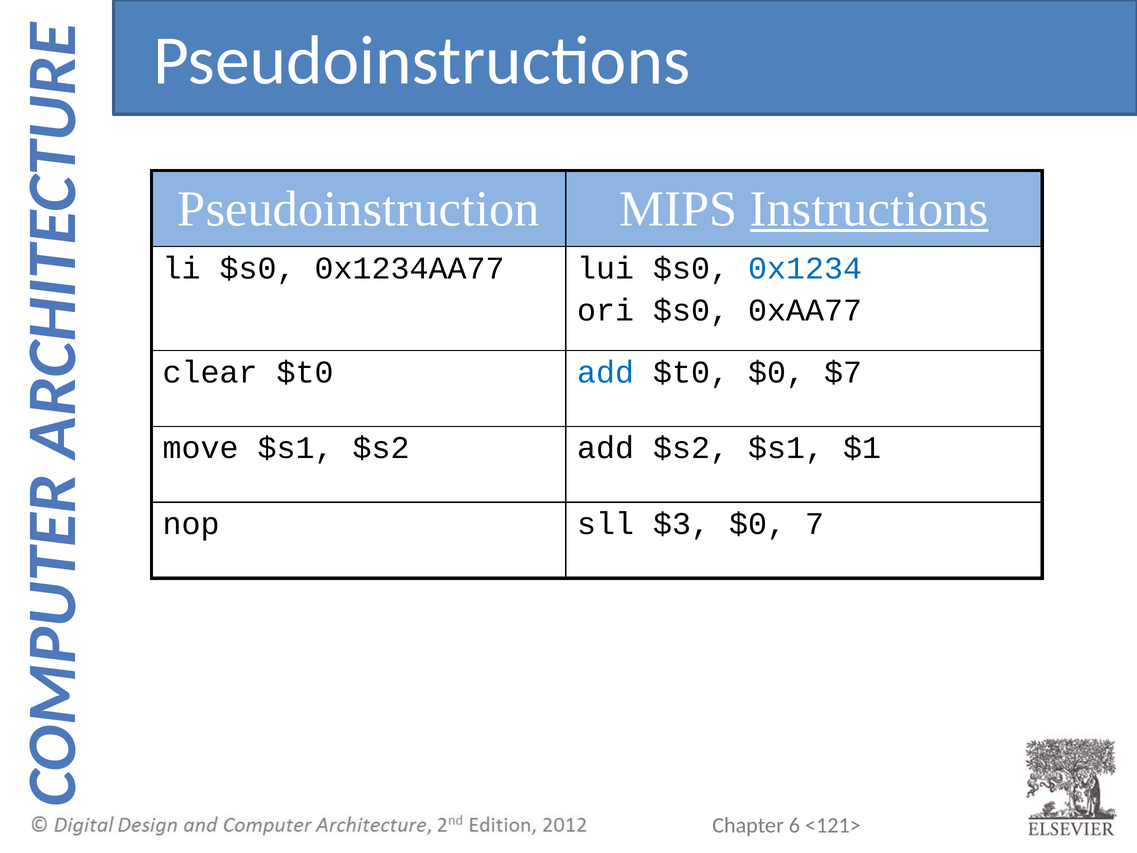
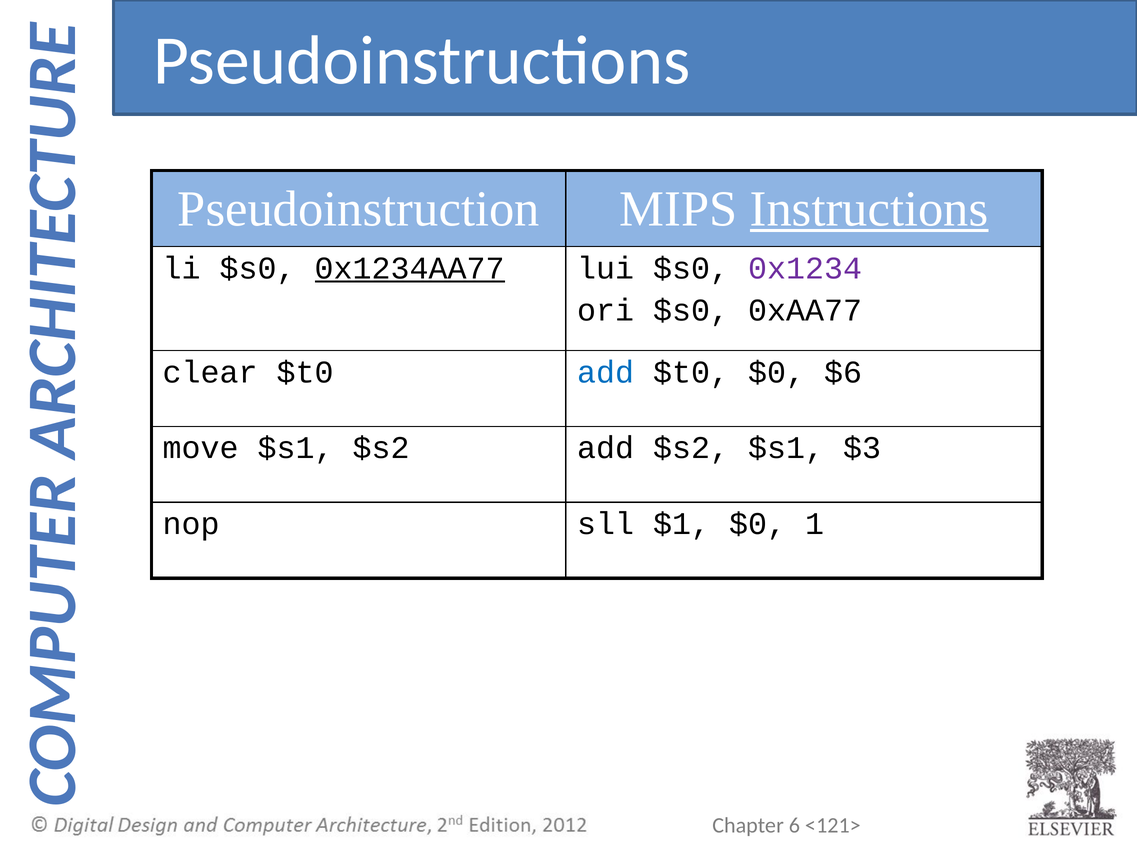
0x1234AA77 underline: none -> present (410, 268)
0x1234 colour: blue -> purple (805, 268)
$7: $7 -> $6 (843, 372)
$1: $1 -> $3 (862, 448)
$3: $3 -> $1 (682, 524)
7: 7 -> 1 (815, 524)
